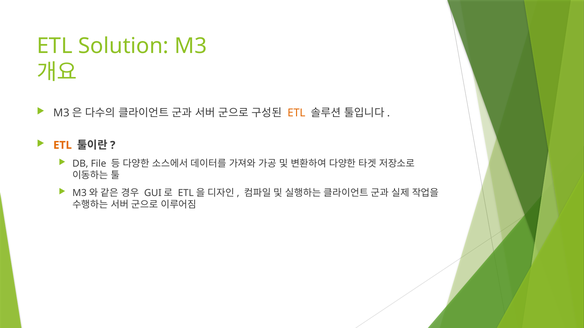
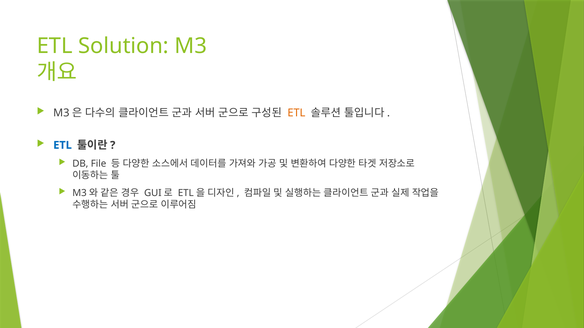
ETL colour: orange -> blue (63, 145)
